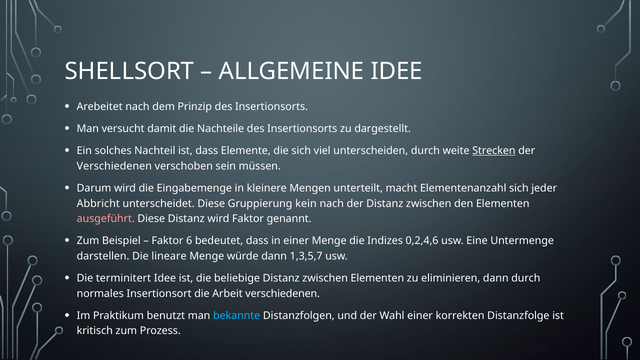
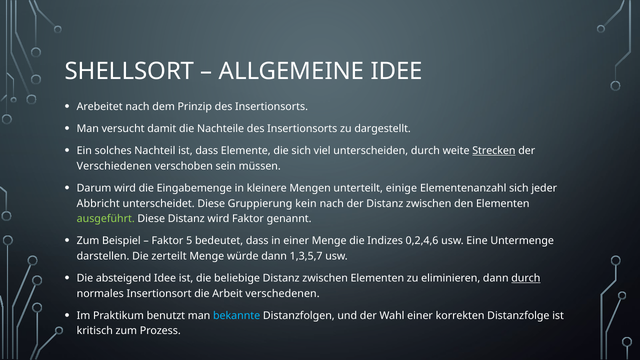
macht: macht -> einige (401, 188)
ausgeführt colour: pink -> light green (106, 219)
6: 6 -> 5 (189, 241)
lineare: lineare -> zerteilt (169, 256)
terminitert: terminitert -> absteigend (124, 278)
durch underline: none -> present (526, 278)
Arbeit verschiedenen: verschiedenen -> verschedenen (283, 294)
